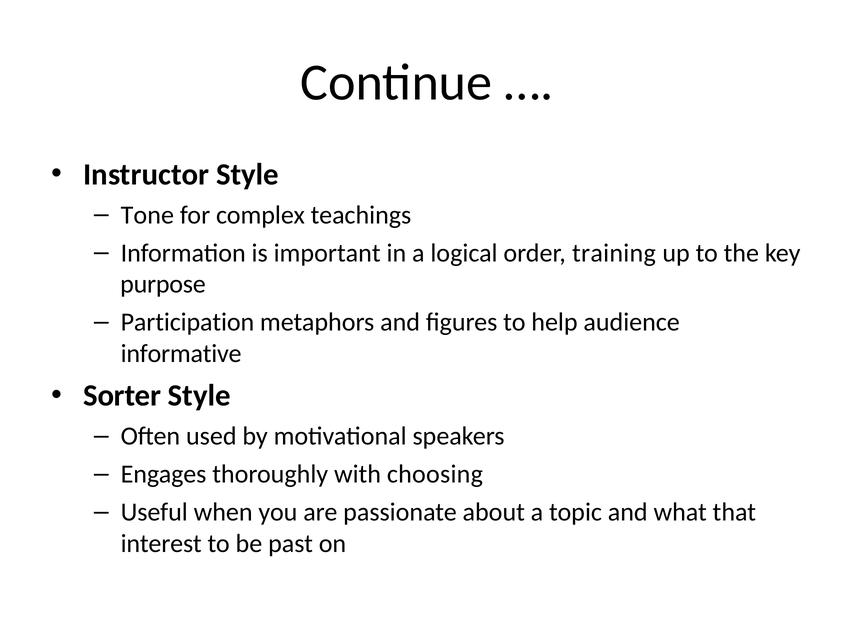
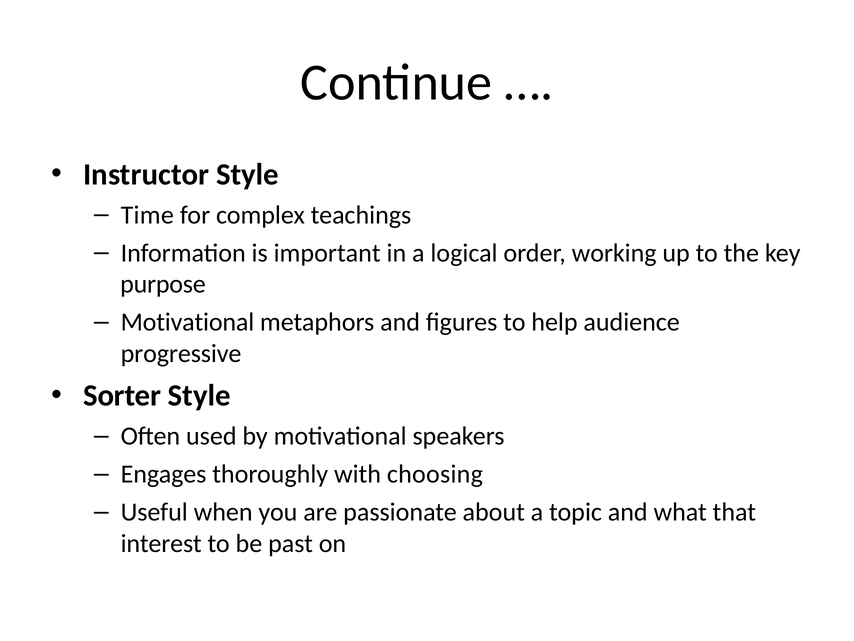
Tone: Tone -> Time (147, 215)
training: training -> working (614, 253)
Participation: Participation -> Motivational (187, 322)
informative: informative -> progressive (181, 353)
